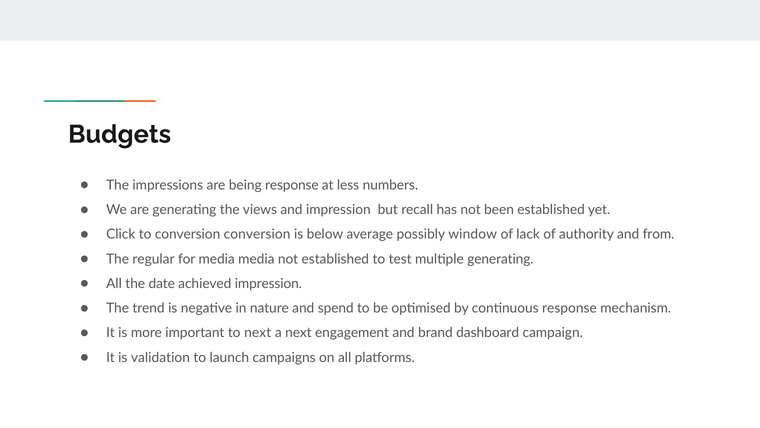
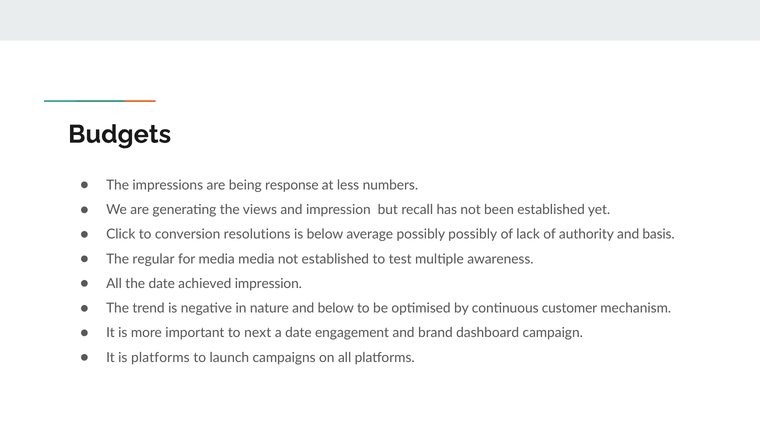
conversion conversion: conversion -> resolutions (257, 234)
possibly window: window -> possibly (473, 234)
from: from -> basis (659, 234)
multiple generating: generating -> awareness (500, 259)
and spend: spend -> below (336, 308)
continuous response: response -> customer (570, 308)
a next: next -> date (298, 333)
is validation: validation -> platforms (160, 357)
